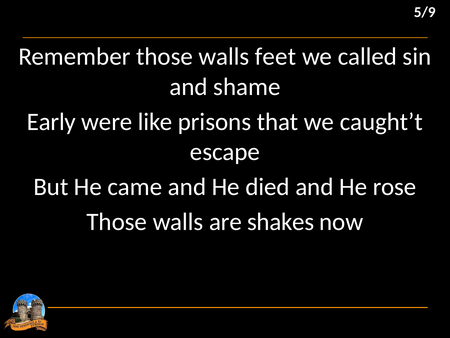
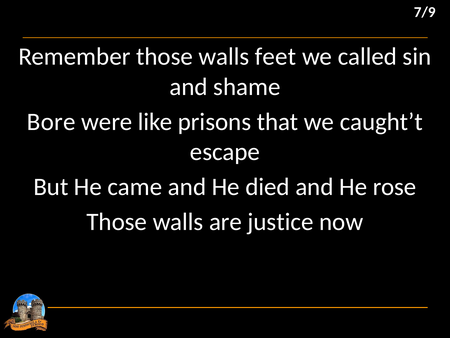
5/9: 5/9 -> 7/9 (425, 12)
Early: Early -> Bore (51, 122)
shakes: shakes -> justice (280, 222)
